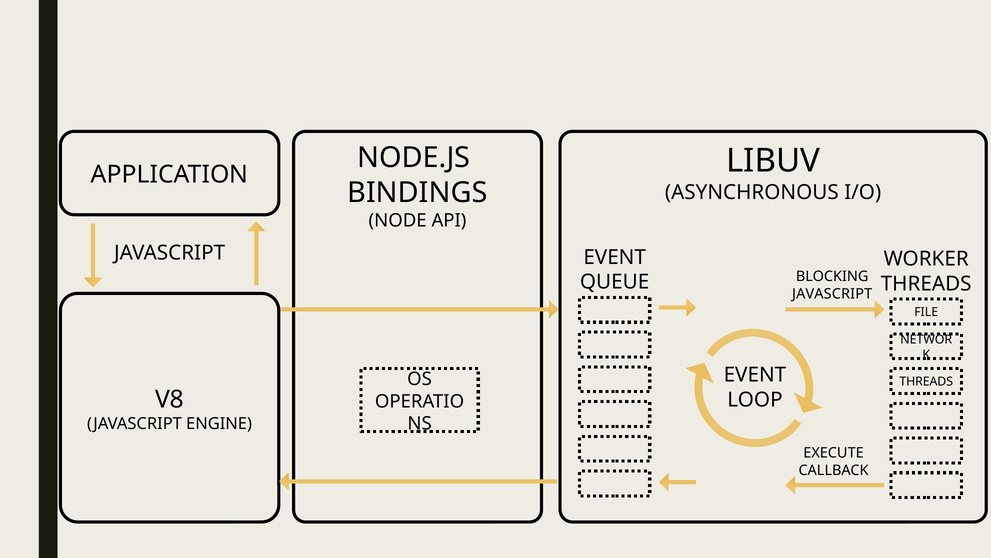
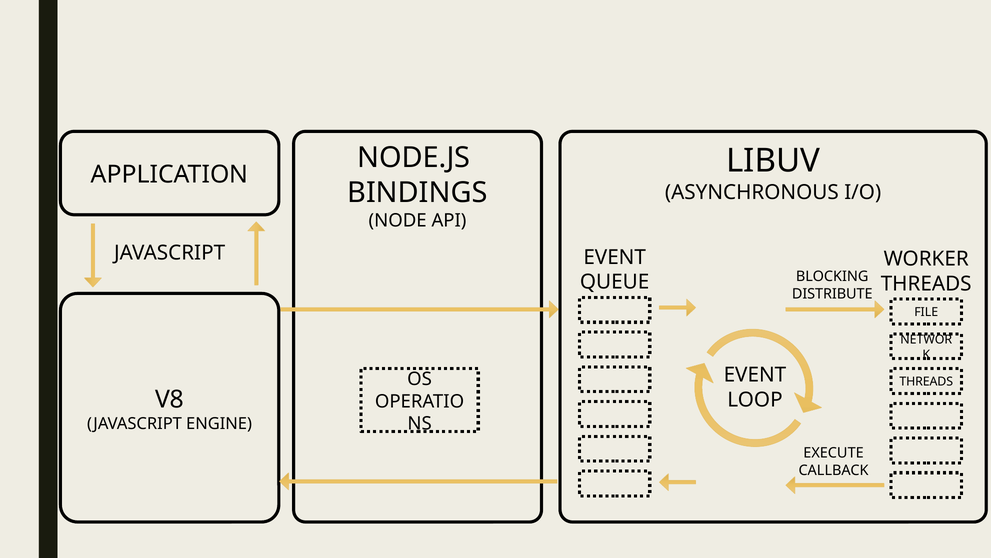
JAVASCRIPT: JAVASCRIPT -> DISTRIBUTE (832, 294)
